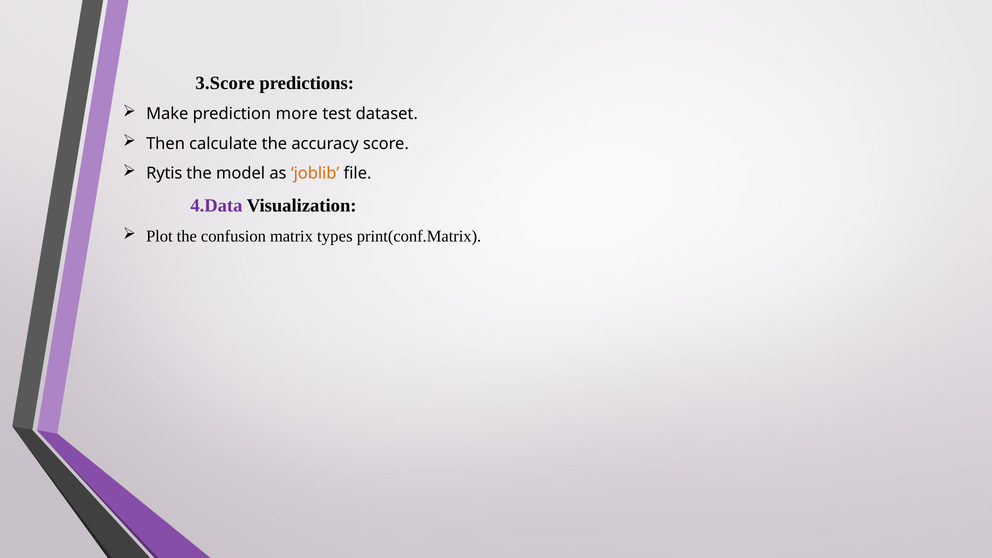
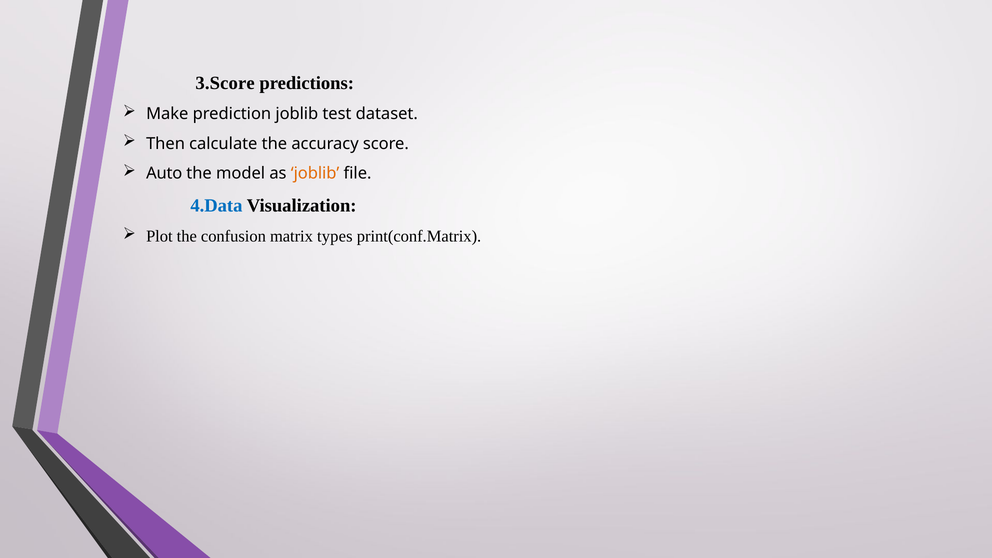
prediction more: more -> joblib (297, 114)
Rytis: Rytis -> Auto (164, 173)
4.Data colour: purple -> blue (216, 206)
